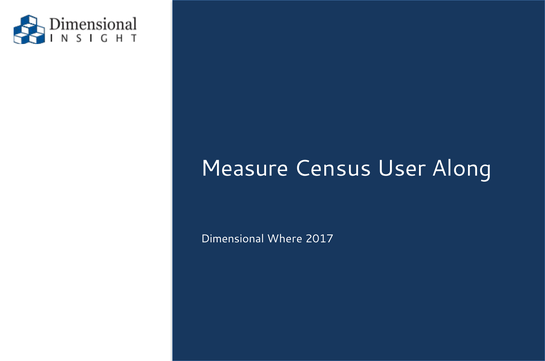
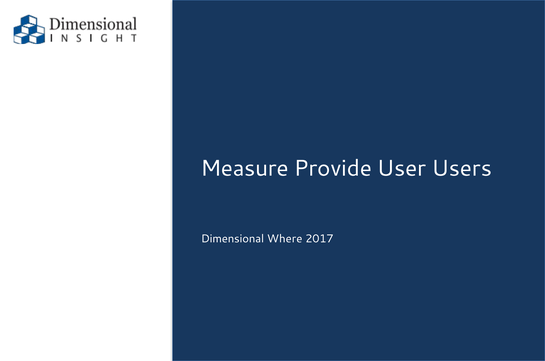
Census: Census -> Provide (333, 168)
Along: Along -> Users (462, 168)
